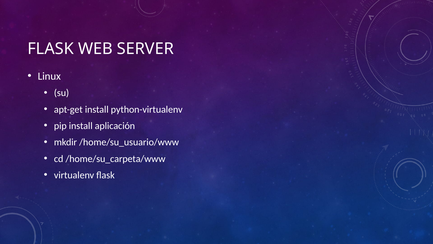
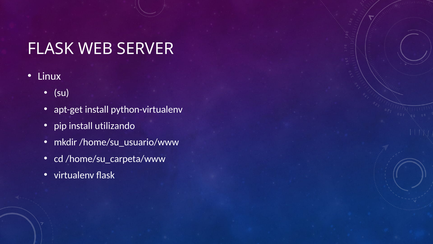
aplicación: aplicación -> utilizando (115, 126)
